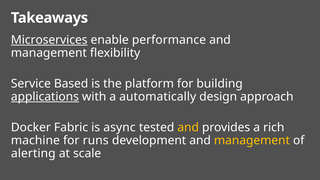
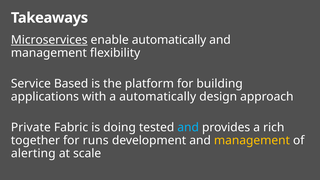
enable performance: performance -> automatically (169, 40)
applications underline: present -> none (45, 97)
Docker: Docker -> Private (31, 127)
async: async -> doing (120, 127)
and colour: yellow -> light blue (188, 127)
machine: machine -> together (35, 140)
